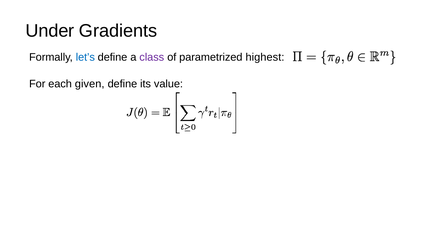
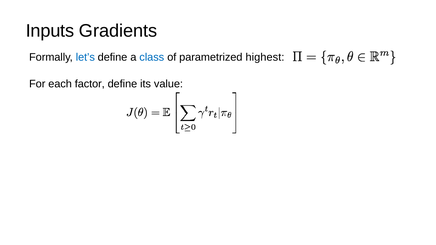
Under: Under -> Inputs (50, 31)
class colour: purple -> blue (152, 57)
given: given -> factor (90, 84)
